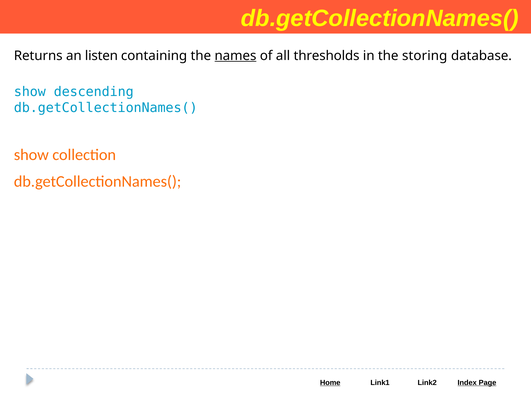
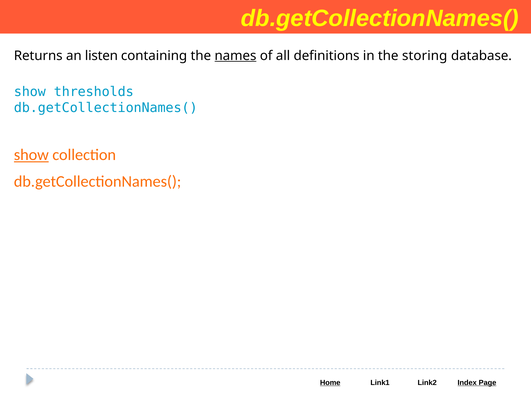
thresholds: thresholds -> definitions (327, 56)
descending: descending -> thresholds (94, 92)
show underline: none -> present (31, 155)
